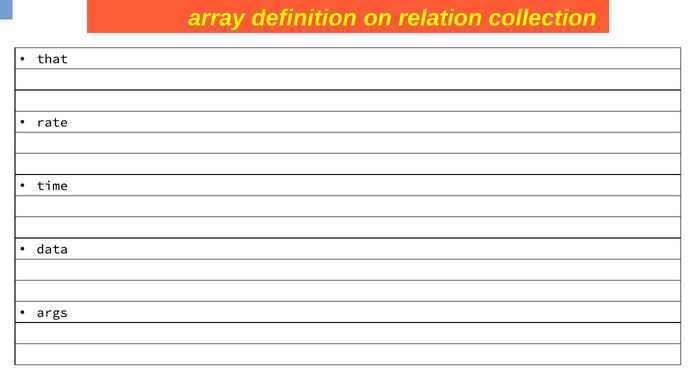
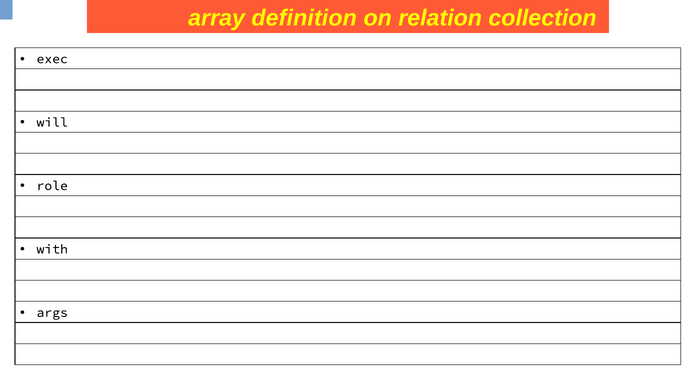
that: that -> exec (52, 59)
rate: rate -> will (52, 122)
time: time -> role (52, 186)
data: data -> with (52, 249)
